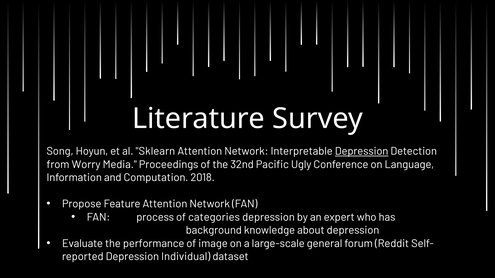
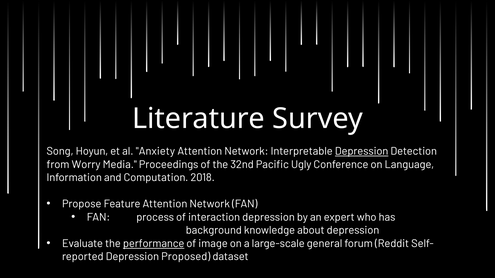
Sklearn: Sklearn -> Anxiety (155, 152)
categories: categories -> interaction (214, 218)
performance underline: none -> present (154, 244)
Individual: Individual -> Proposed (186, 257)
